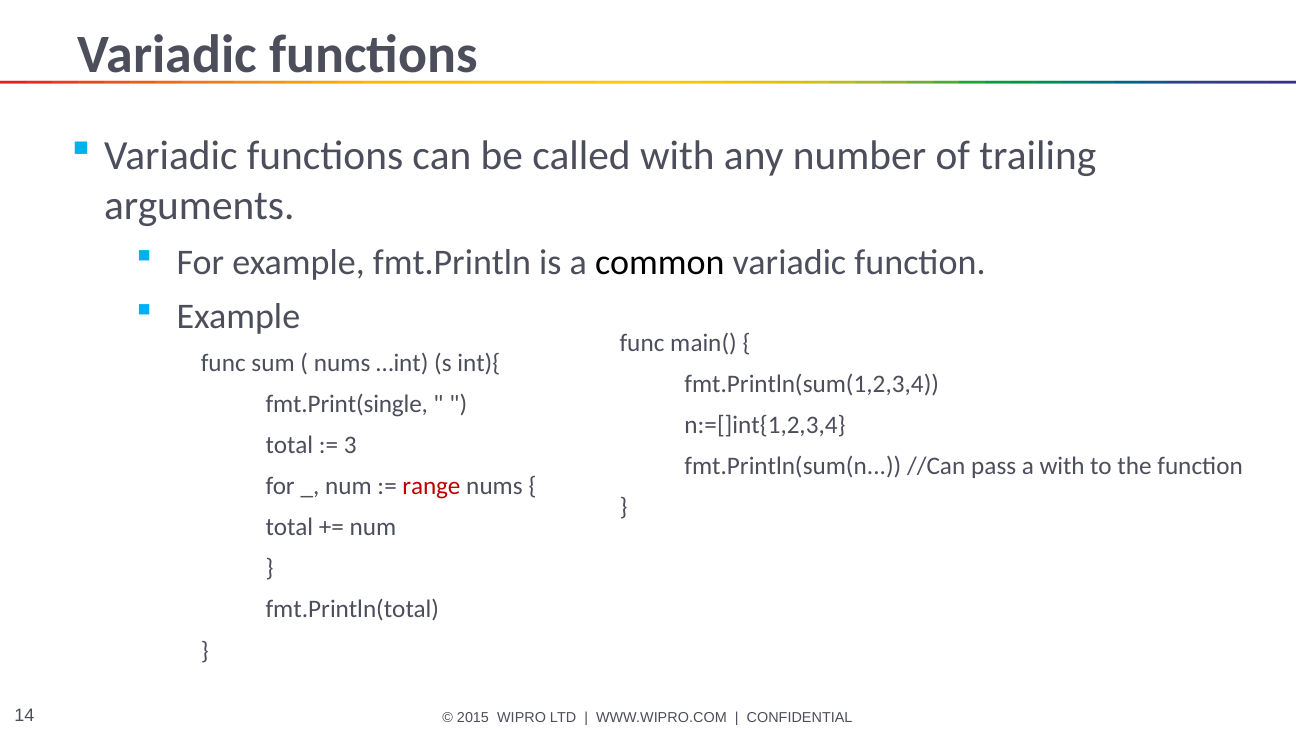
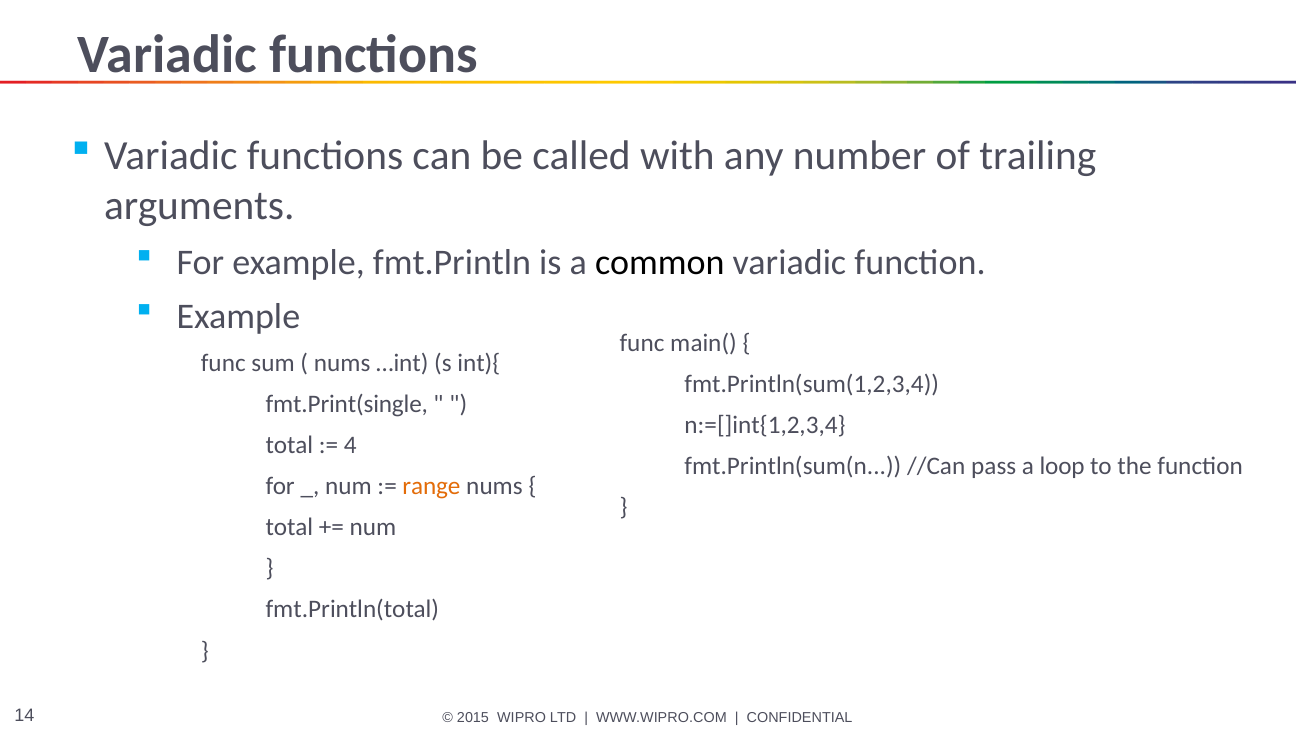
3: 3 -> 4 (350, 445)
a with: with -> loop (1062, 467)
range colour: red -> orange (431, 486)
